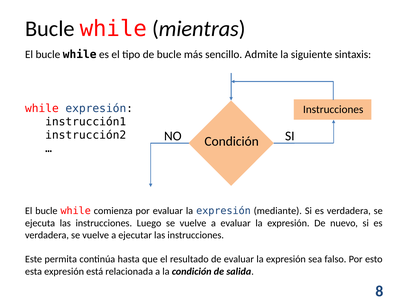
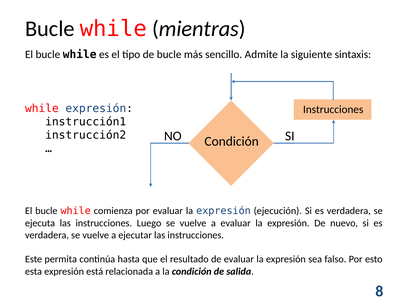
mediante: mediante -> ejecución (278, 211)
